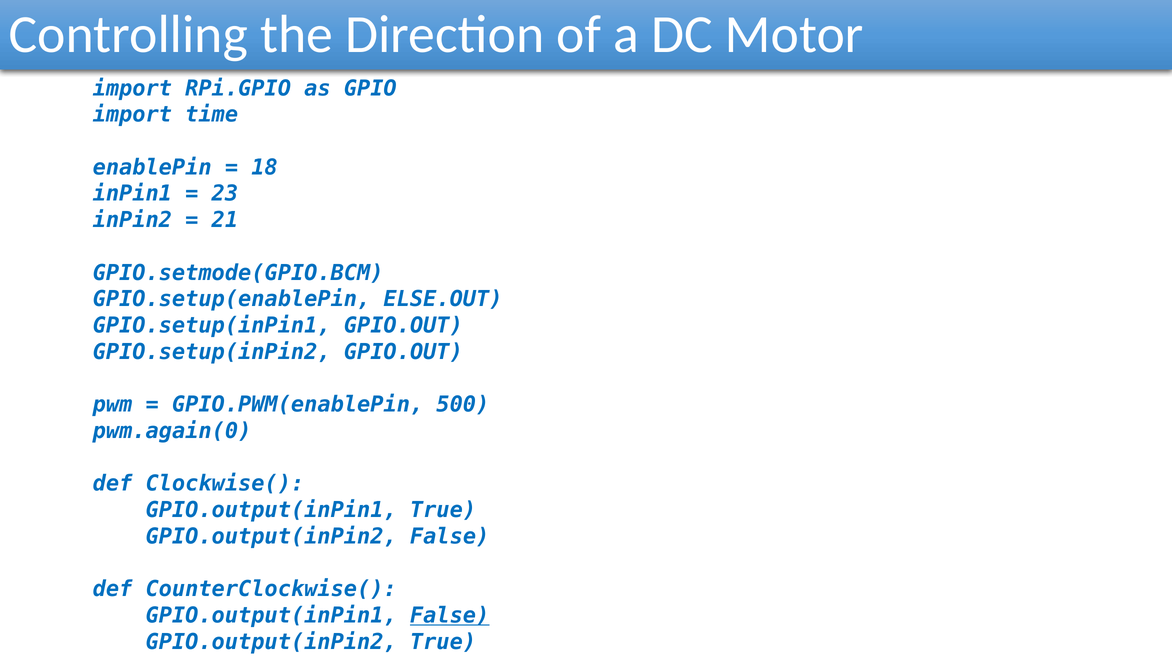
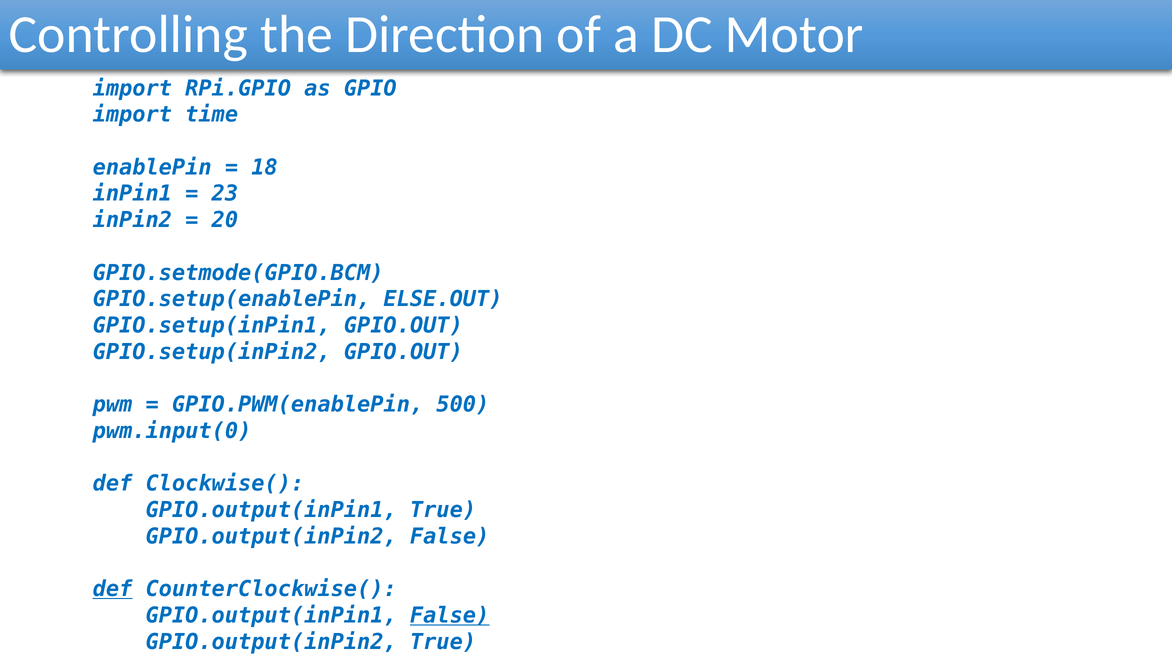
21: 21 -> 20 (225, 220)
pwm.again(0: pwm.again(0 -> pwm.input(0 (172, 431)
def underline: none -> present (113, 589)
